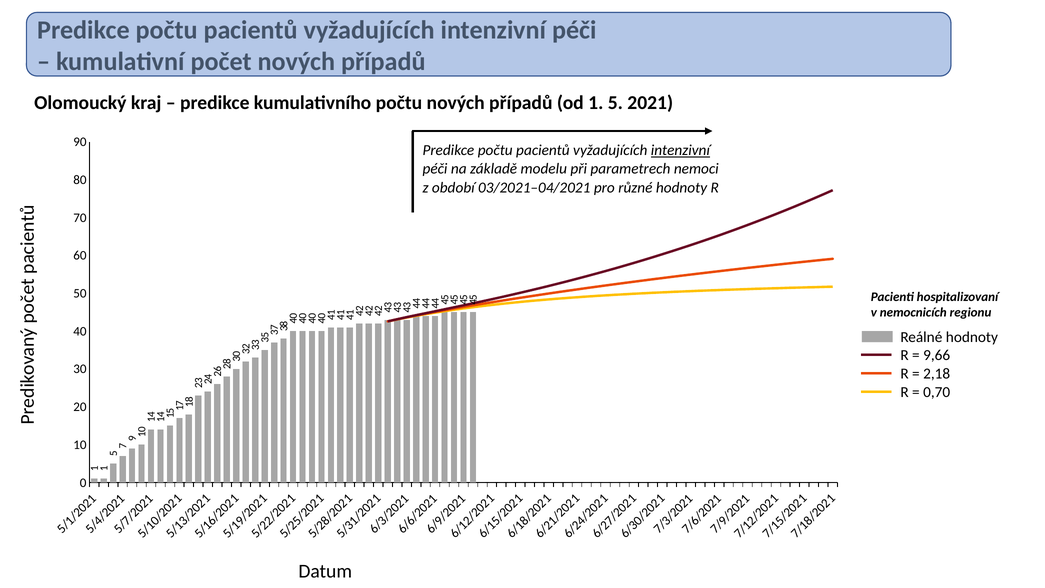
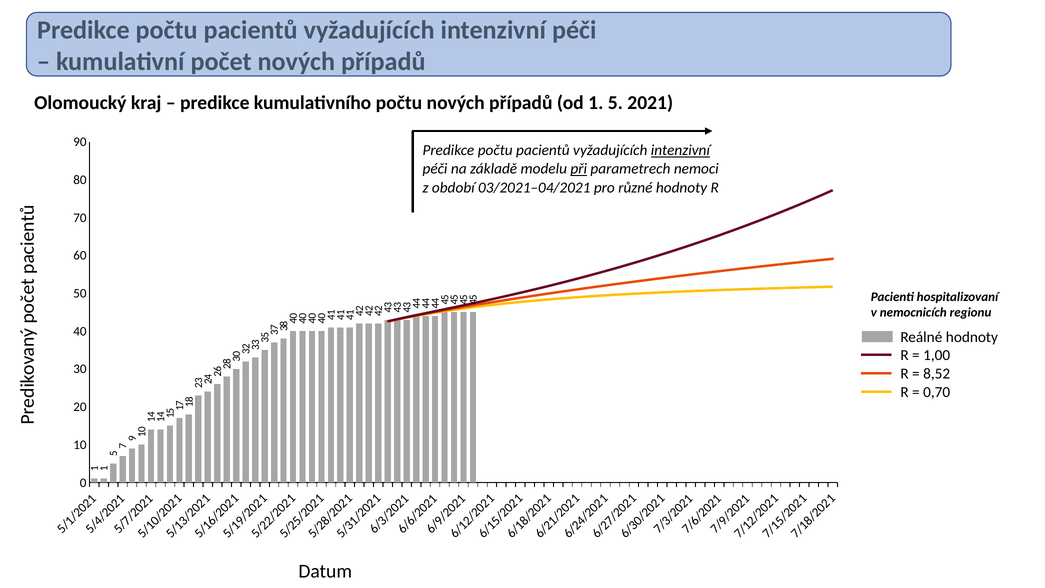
při underline: none -> present (579, 169)
9,66: 9,66 -> 1,00 (937, 355)
2,18: 2,18 -> 8,52 (937, 374)
